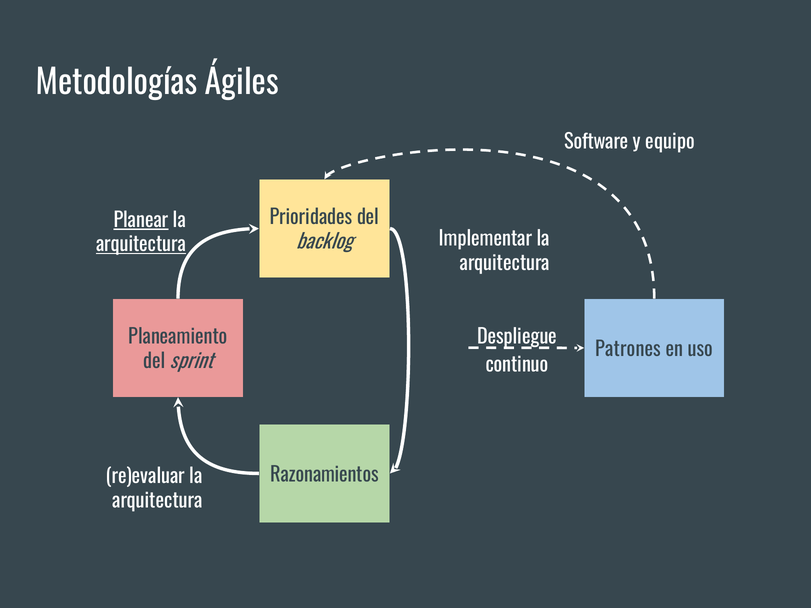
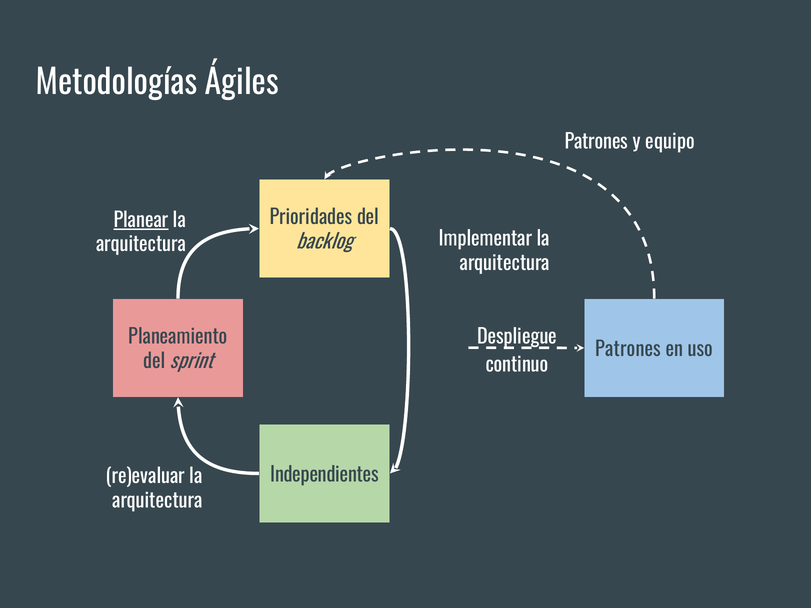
Software: Software -> Patrones (596, 142)
arquitectura underline: present -> none (141, 245)
Razonamientos: Razonamientos -> Independientes (325, 475)
